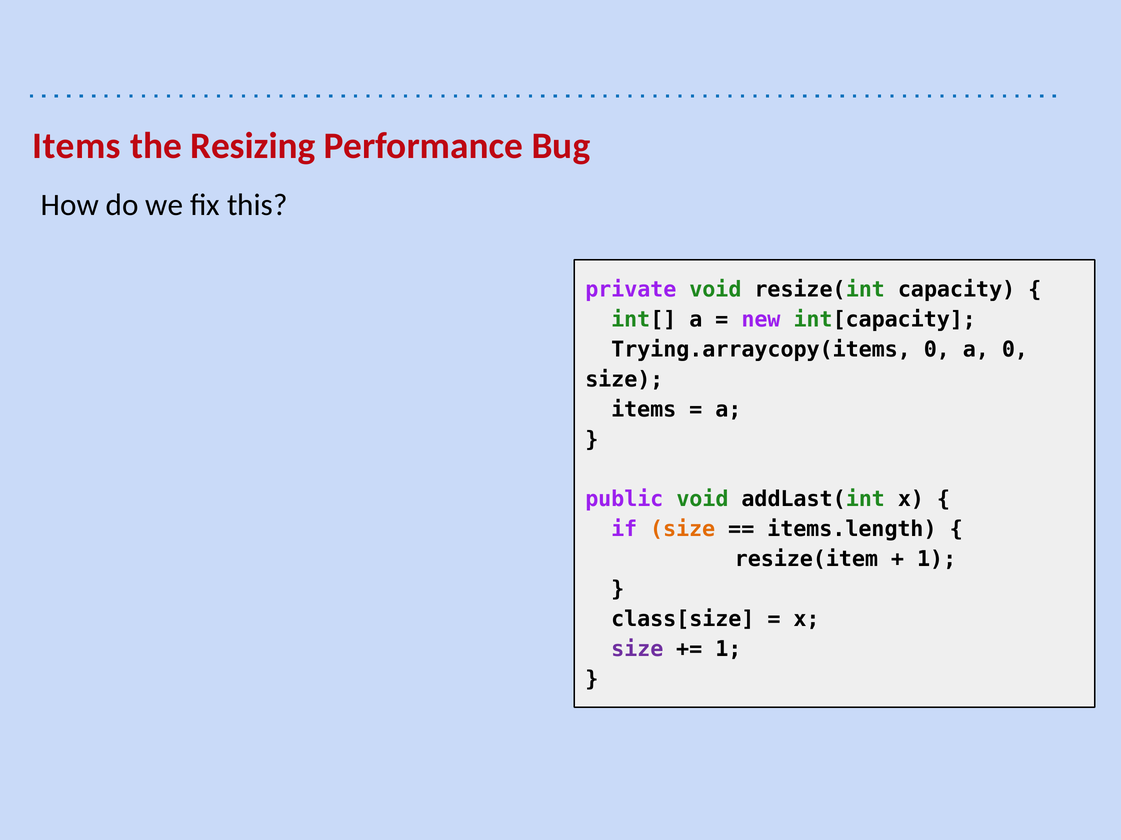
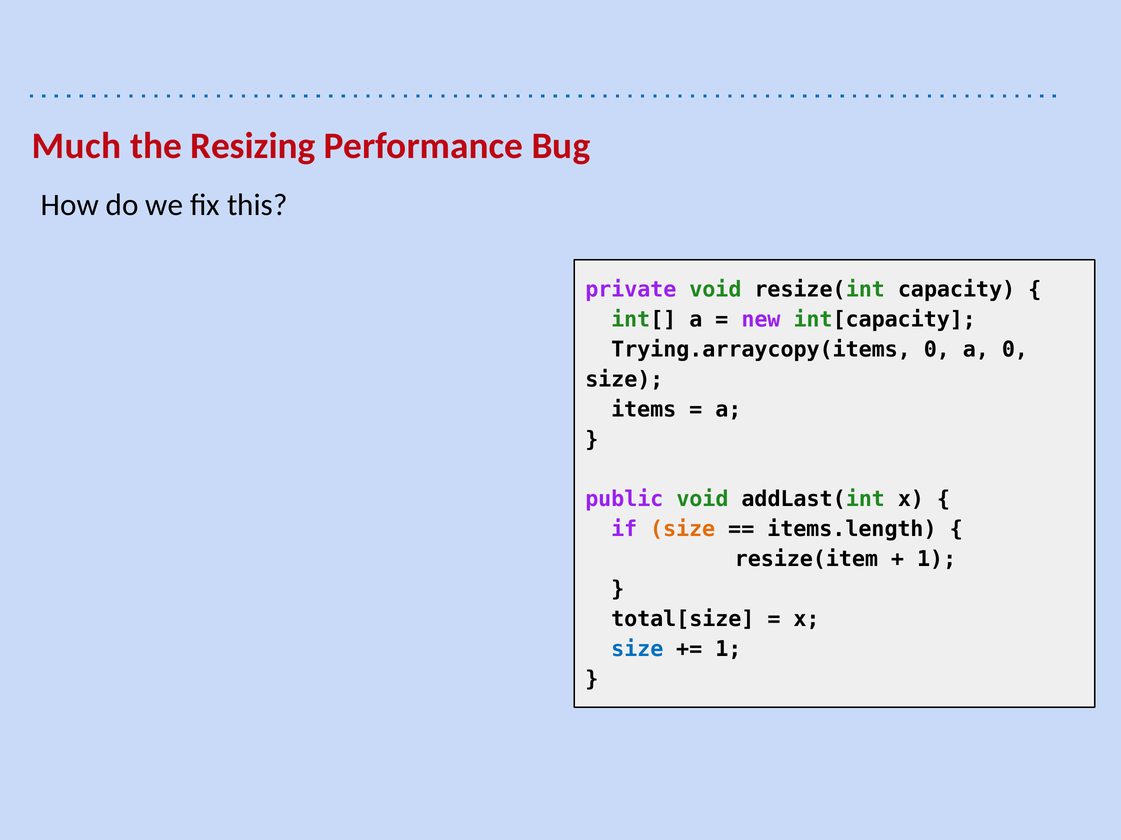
Items: Items -> Much (77, 146)
class[size: class[size -> total[size (683, 620)
size colour: purple -> blue (637, 650)
